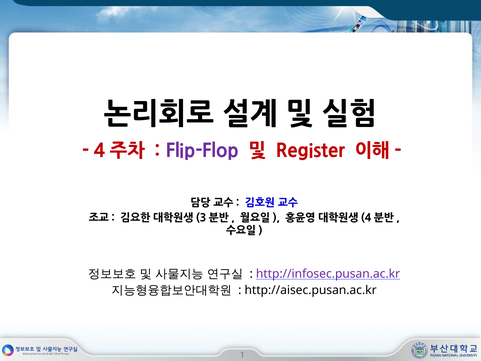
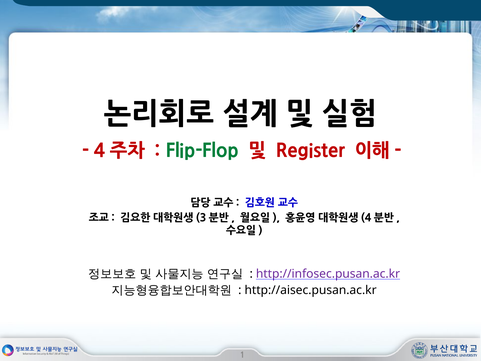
Flip-Flop colour: purple -> green (202, 151)
